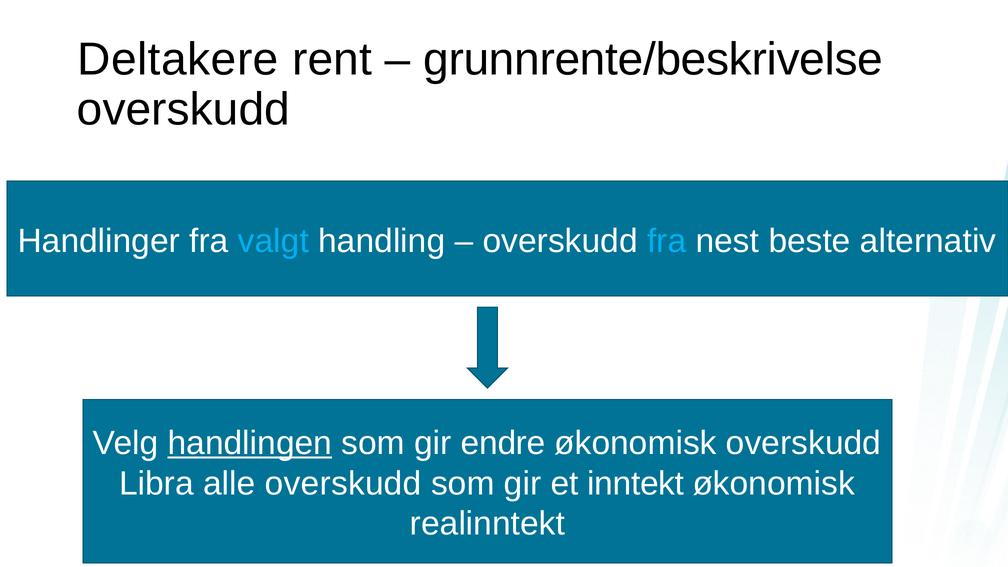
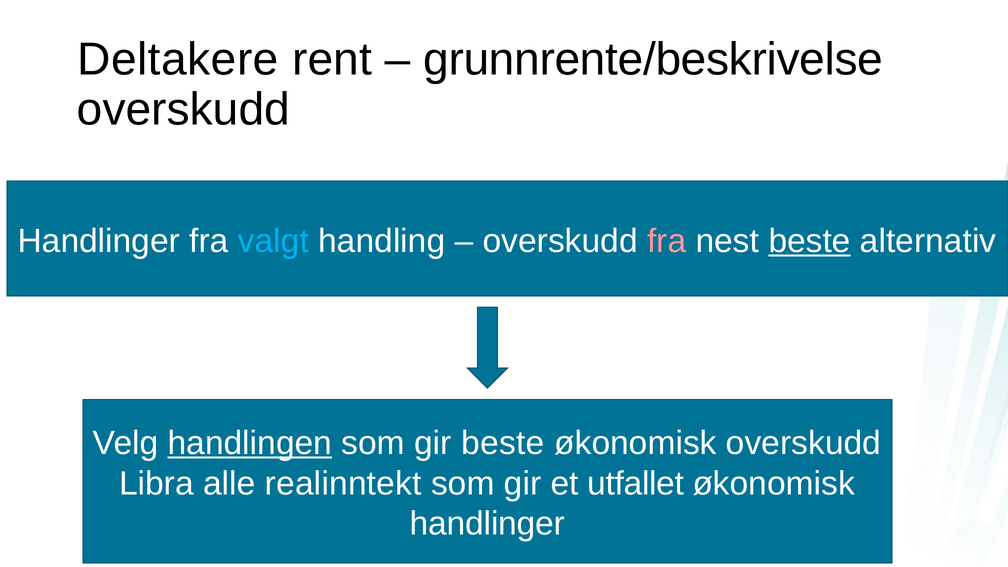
fra colour: light blue -> pink (667, 241)
beste underline: none -> present (810, 241)
gir endre: endre -> beste (503, 443)
alle overskudd: overskudd -> realinntekt (343, 484)
inntekt: inntekt -> utfallet (636, 484)
realinntekt: realinntekt -> handlinger (488, 524)
